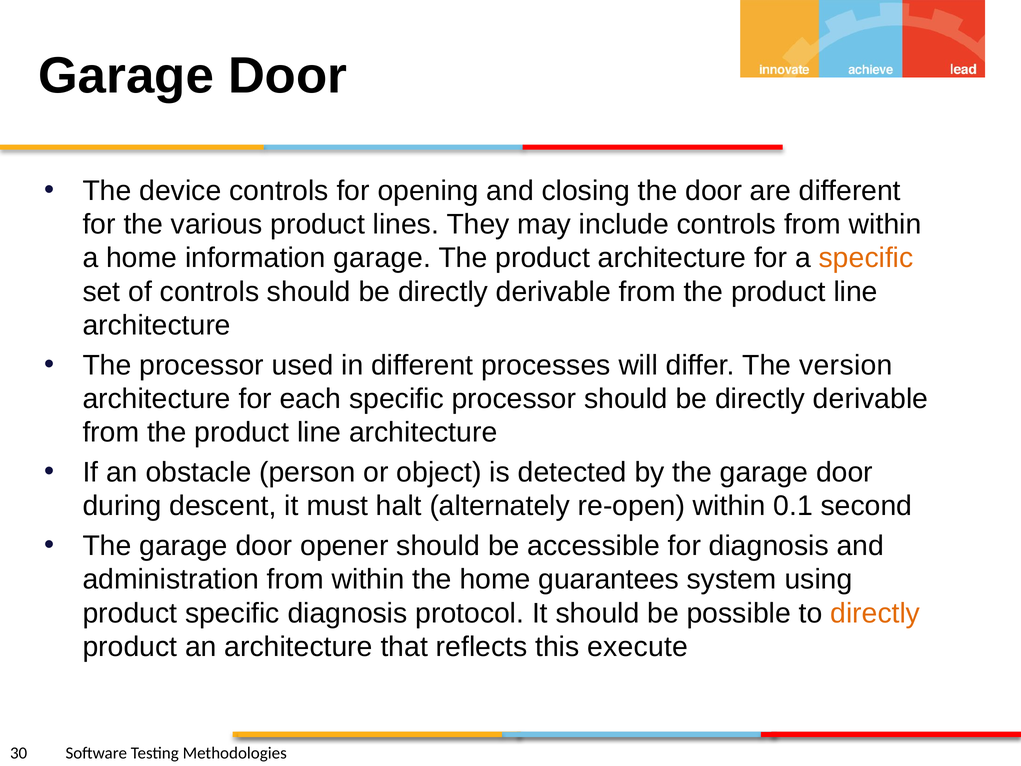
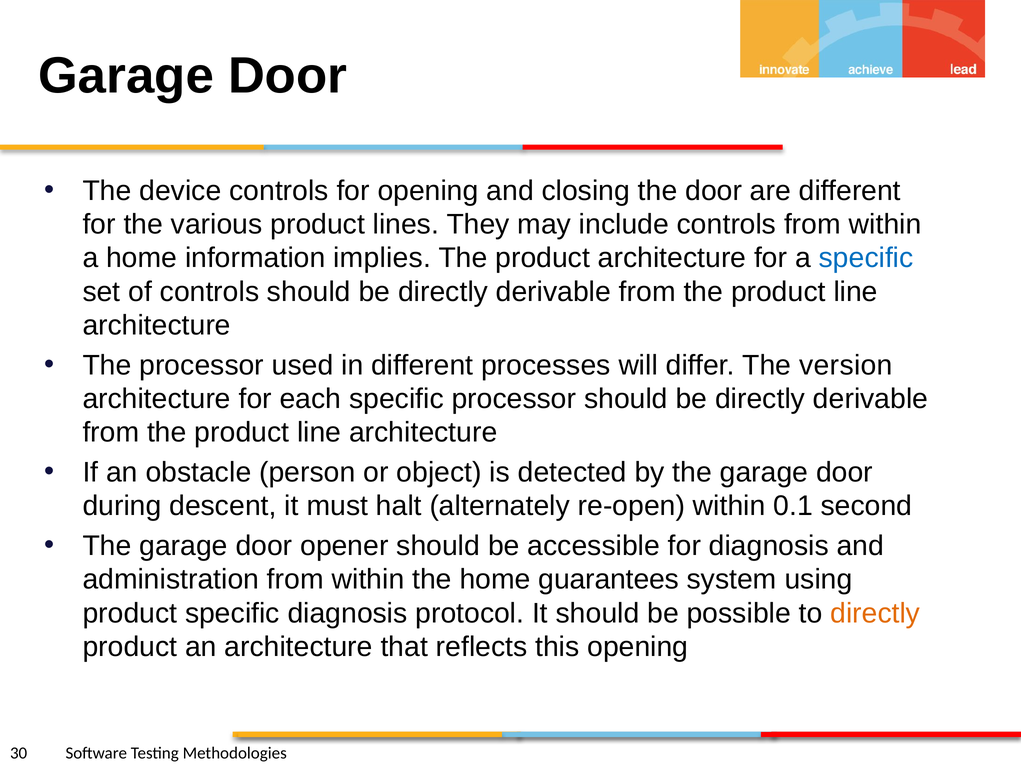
information garage: garage -> implies (382, 258)
specific colour: orange -> blue (866, 258)
this execute: execute -> opening (638, 647)
